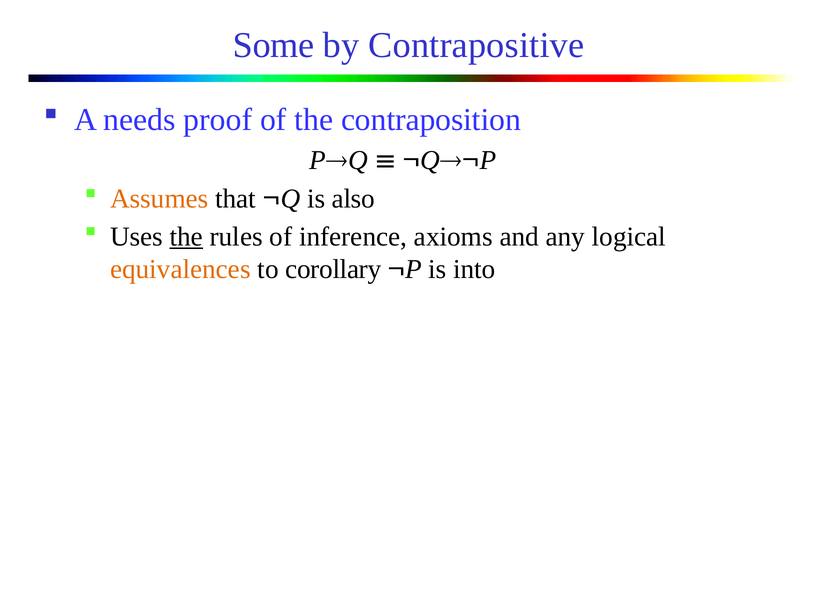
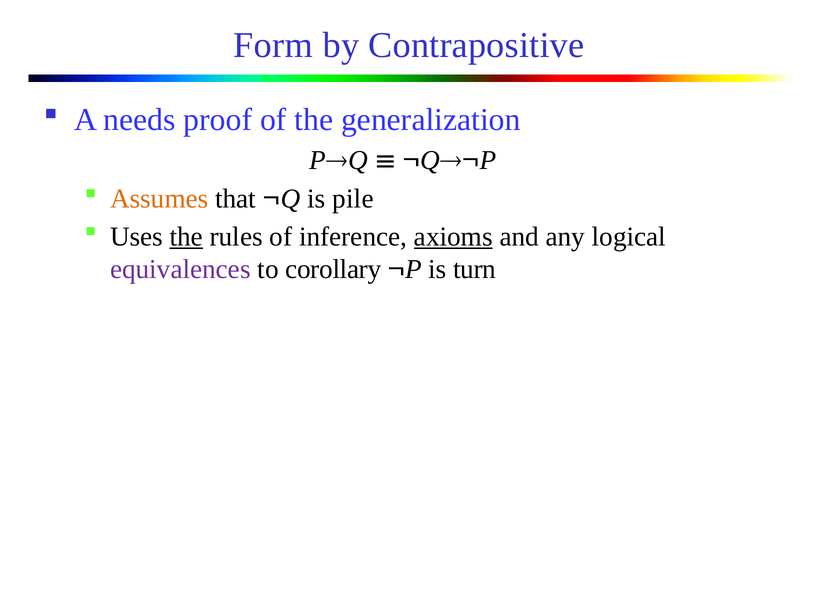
Some: Some -> Form (273, 45)
contraposition: contraposition -> generalization (431, 120)
also: also -> pile (353, 198)
axioms underline: none -> present (453, 236)
equivalences colour: orange -> purple (180, 269)
into: into -> turn (475, 269)
